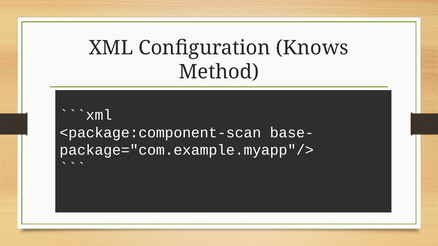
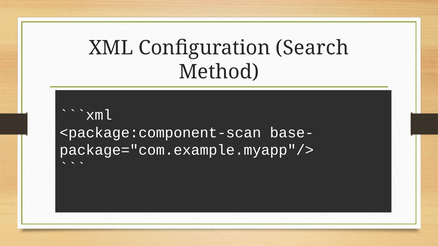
Knows: Knows -> Search (312, 48)
